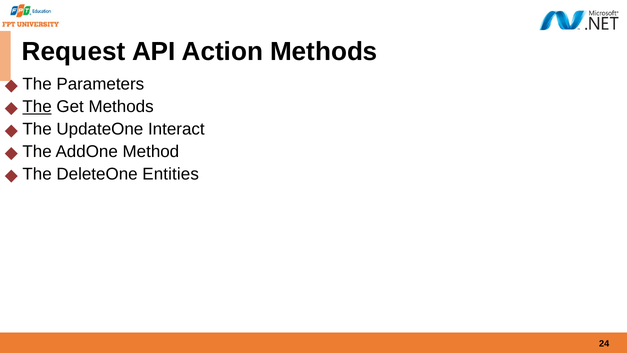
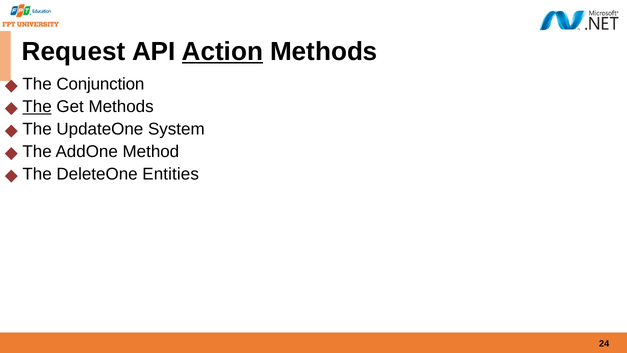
Action underline: none -> present (222, 51)
Parameters: Parameters -> Conjunction (100, 84)
Interact: Interact -> System (176, 129)
